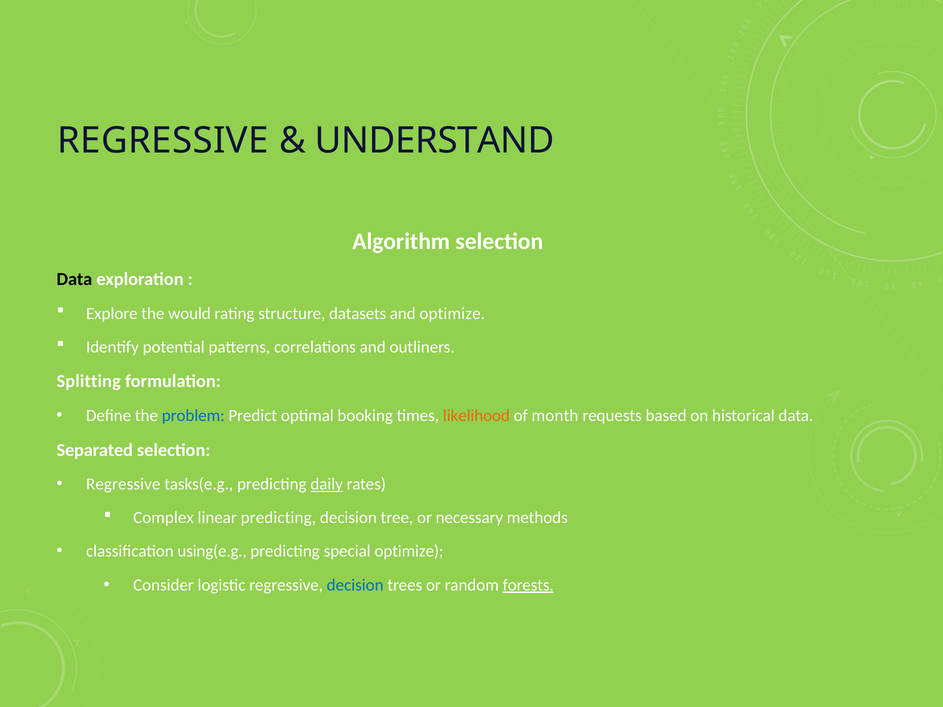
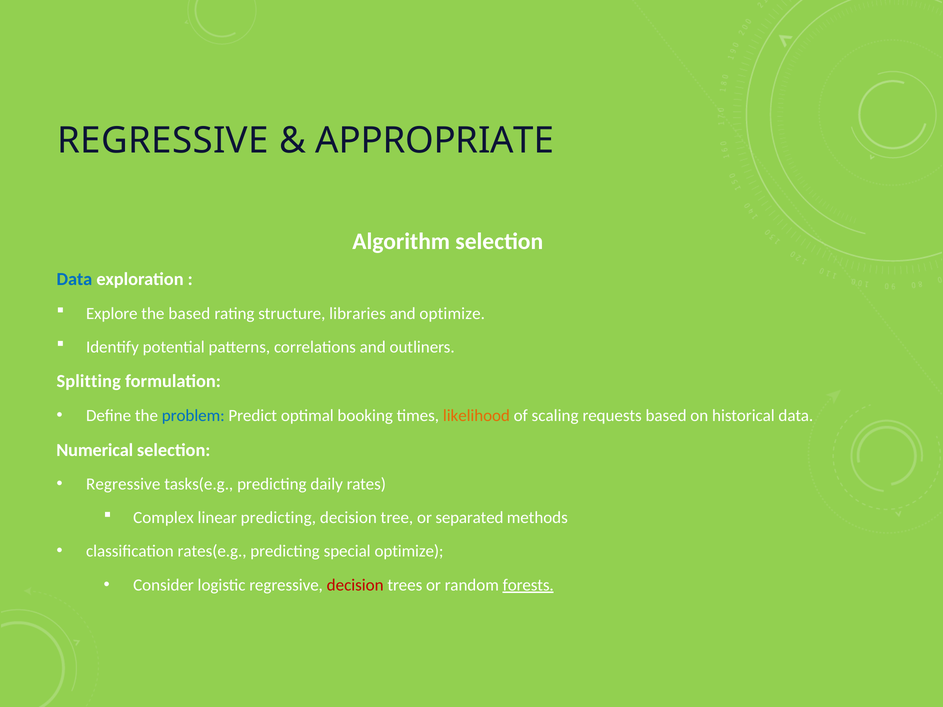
UNDERSTAND: UNDERSTAND -> APPROPRIATE (435, 140)
Data colour: black -> blue (74, 279)
the would: would -> based (189, 314)
datasets: datasets -> libraries (357, 314)
month: month -> scaling (555, 416)
Separated: Separated -> Numerical (95, 450)
daily underline: present -> none (327, 484)
necessary: necessary -> separated (469, 518)
using(e.g: using(e.g -> rates(e.g (212, 552)
decision colour: blue -> red (355, 585)
